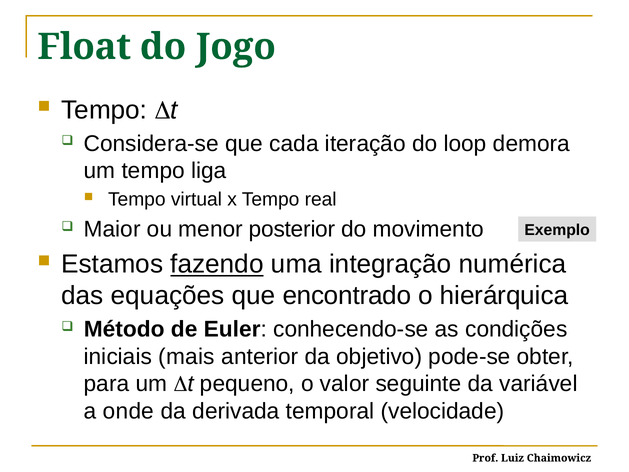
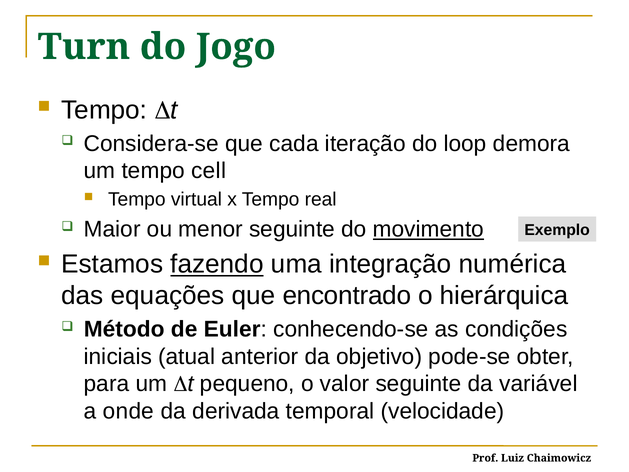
Float: Float -> Turn (84, 47)
liga: liga -> cell (209, 171)
menor posterior: posterior -> seguinte (292, 229)
movimento underline: none -> present (428, 229)
mais: mais -> atual (187, 357)
